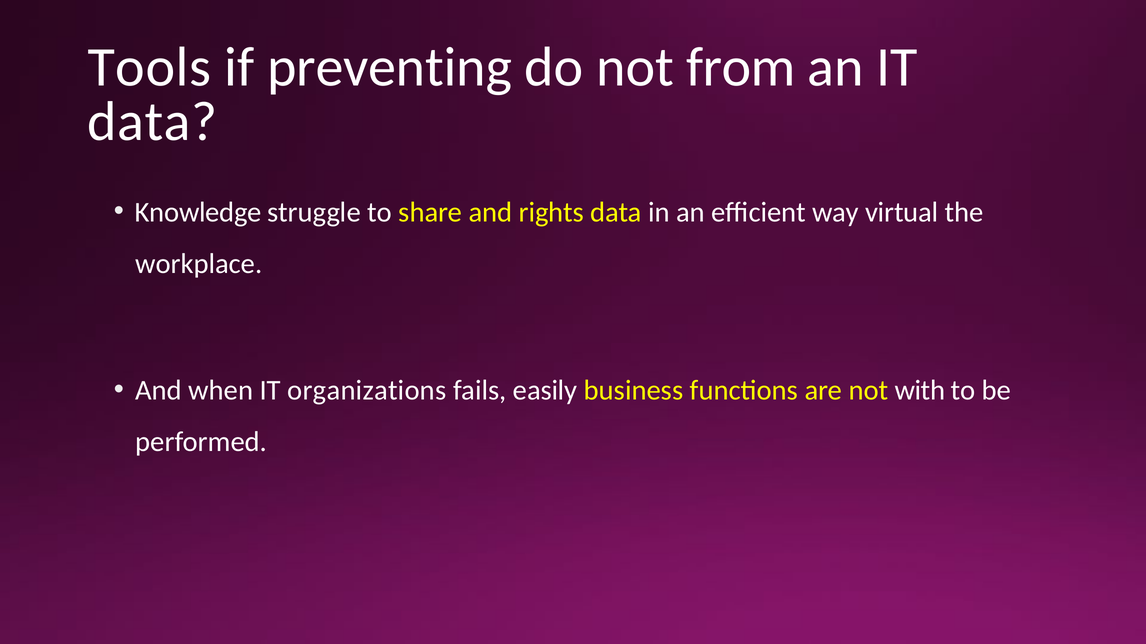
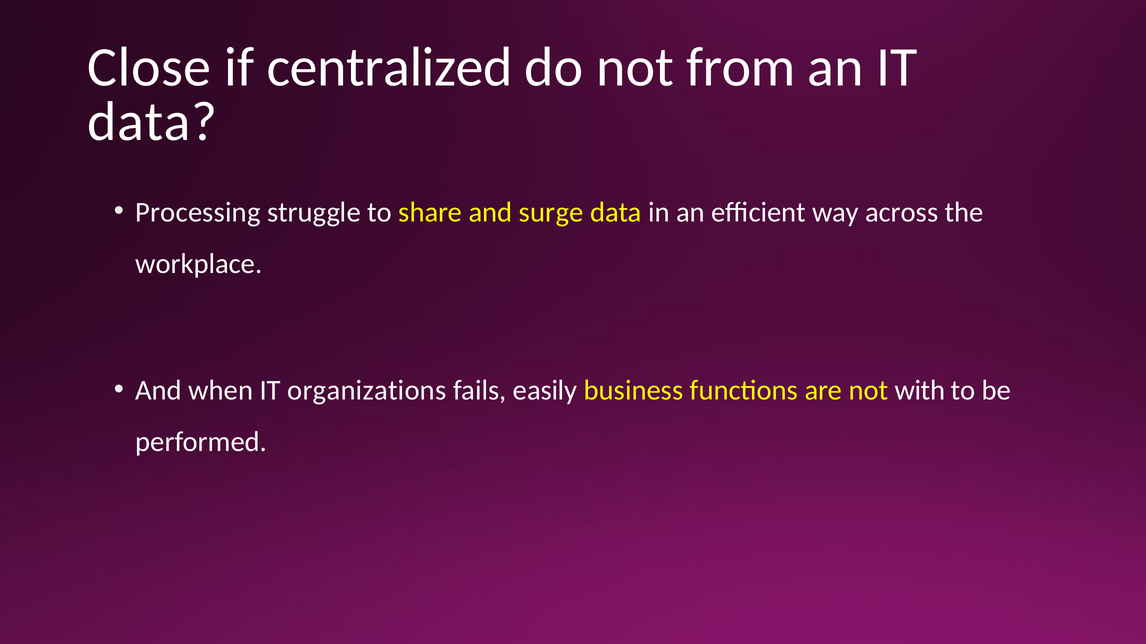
Tools: Tools -> Close (149, 67)
preventing: preventing -> centralized (390, 67)
Knowledge: Knowledge -> Processing (198, 212)
rights: rights -> surge (551, 212)
virtual: virtual -> across (902, 212)
